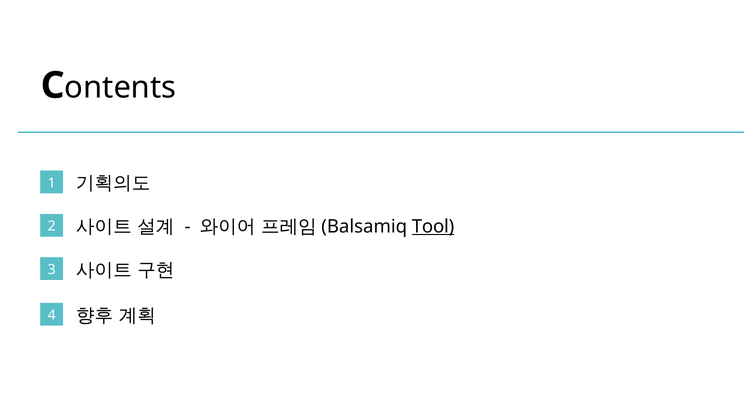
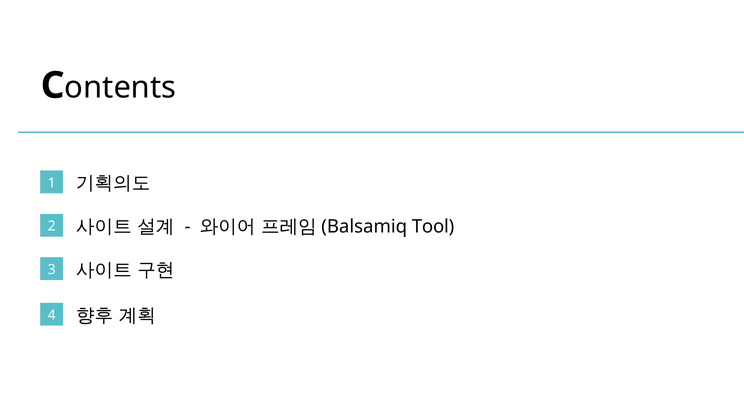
Tool underline: present -> none (433, 226)
